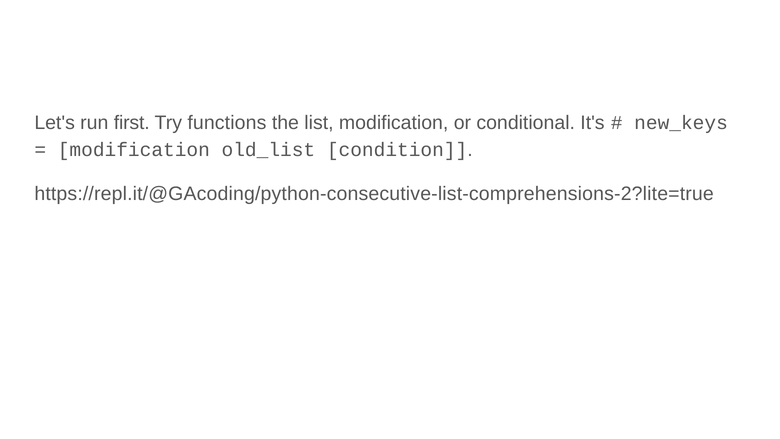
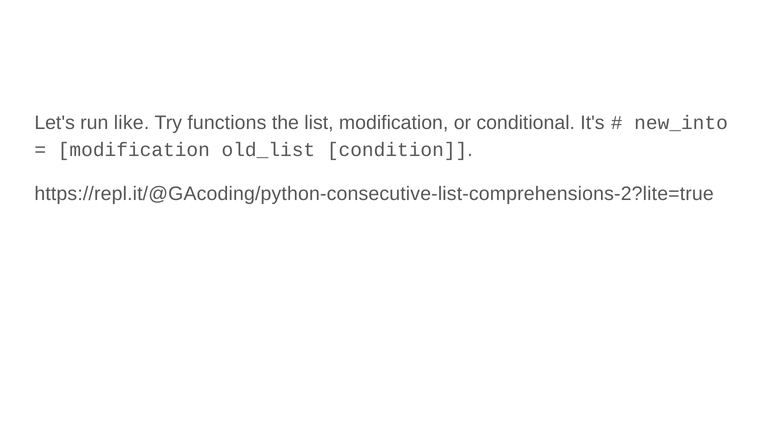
first: first -> like (132, 123)
new_keys: new_keys -> new_into (681, 123)
